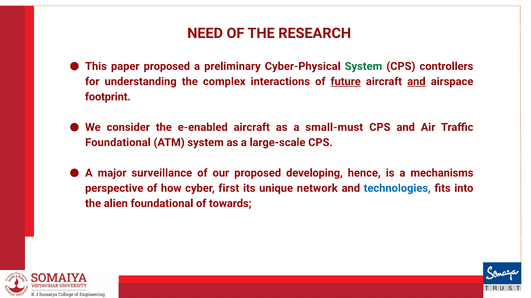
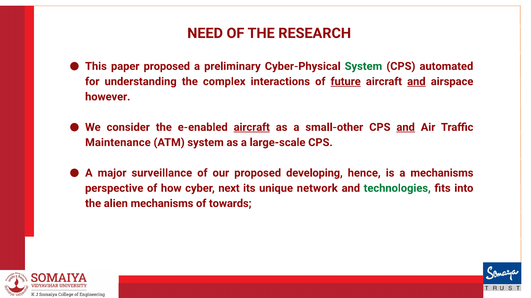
controllers: controllers -> automated (446, 66)
footprint: footprint -> however (108, 97)
aircraft underline: none -> present (252, 127)
small-must: small-must -> small-other (334, 127)
and underline: none -> present (406, 127)
Foundational: Foundational -> Maintenance (118, 143)
first: first -> next (229, 189)
technologies colour: blue -> green (397, 189)
alien foundational: foundational -> mechanisms (162, 204)
